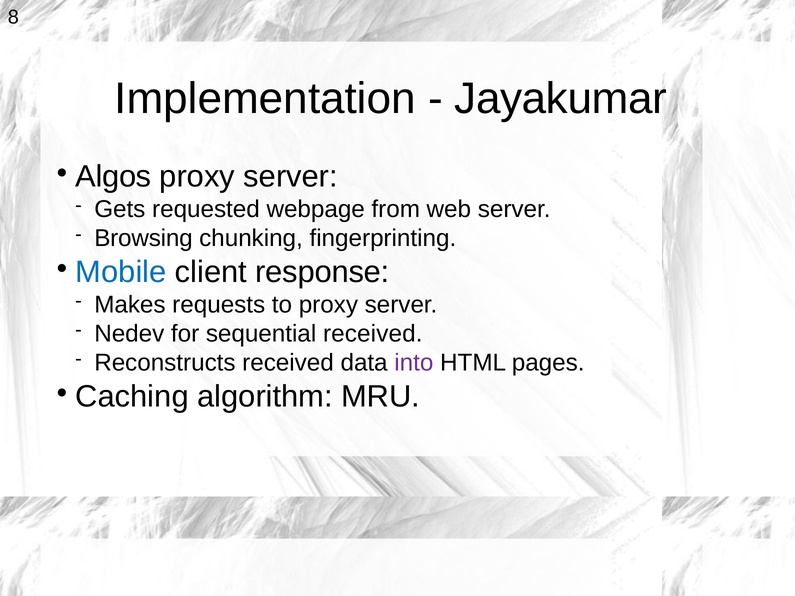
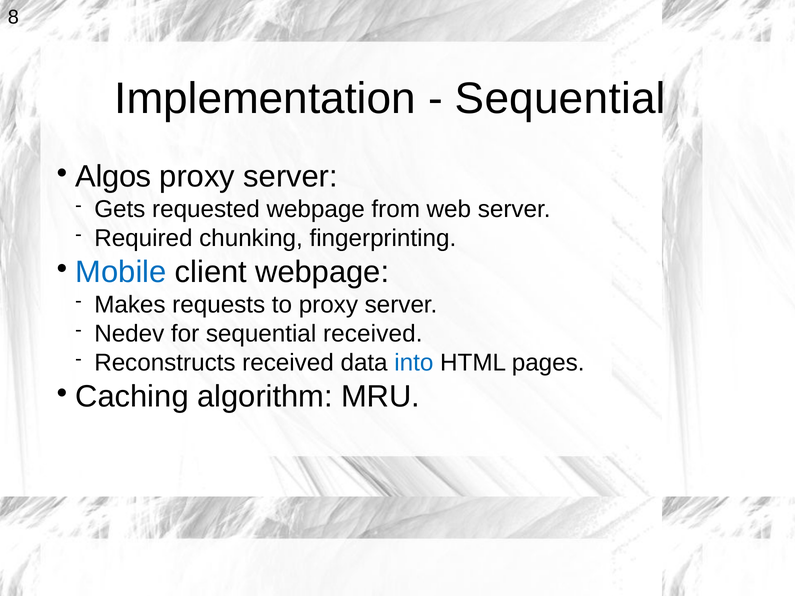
Jayakumar: Jayakumar -> Sequential (560, 99)
Browsing: Browsing -> Required (143, 238)
client response: response -> webpage (322, 272)
into colour: purple -> blue (414, 363)
